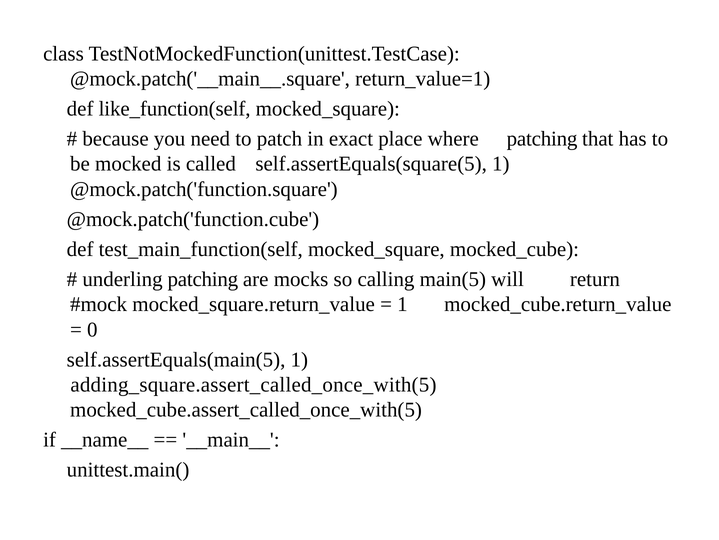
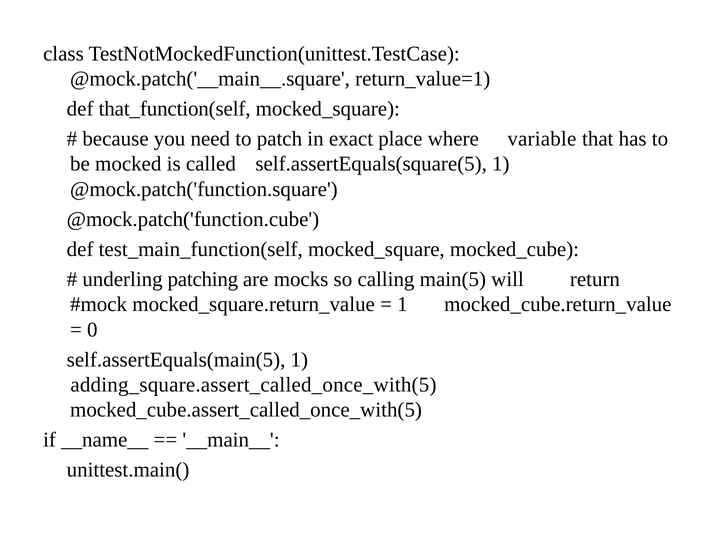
like_function(self: like_function(self -> that_function(self (175, 109)
where patching: patching -> variable (542, 139)
